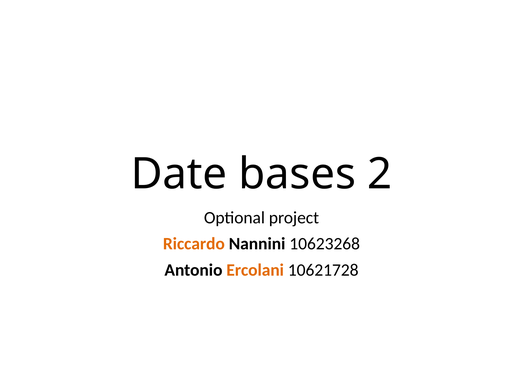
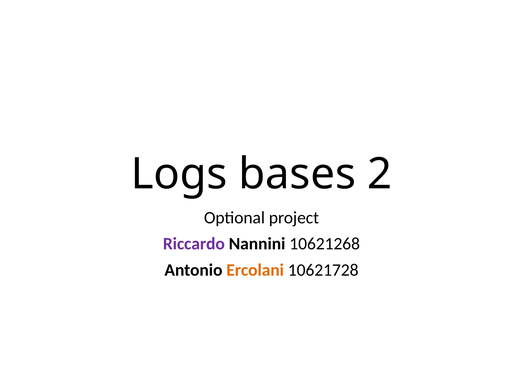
Date: Date -> Logs (179, 174)
Riccardo colour: orange -> purple (194, 244)
10623268: 10623268 -> 10621268 (325, 244)
